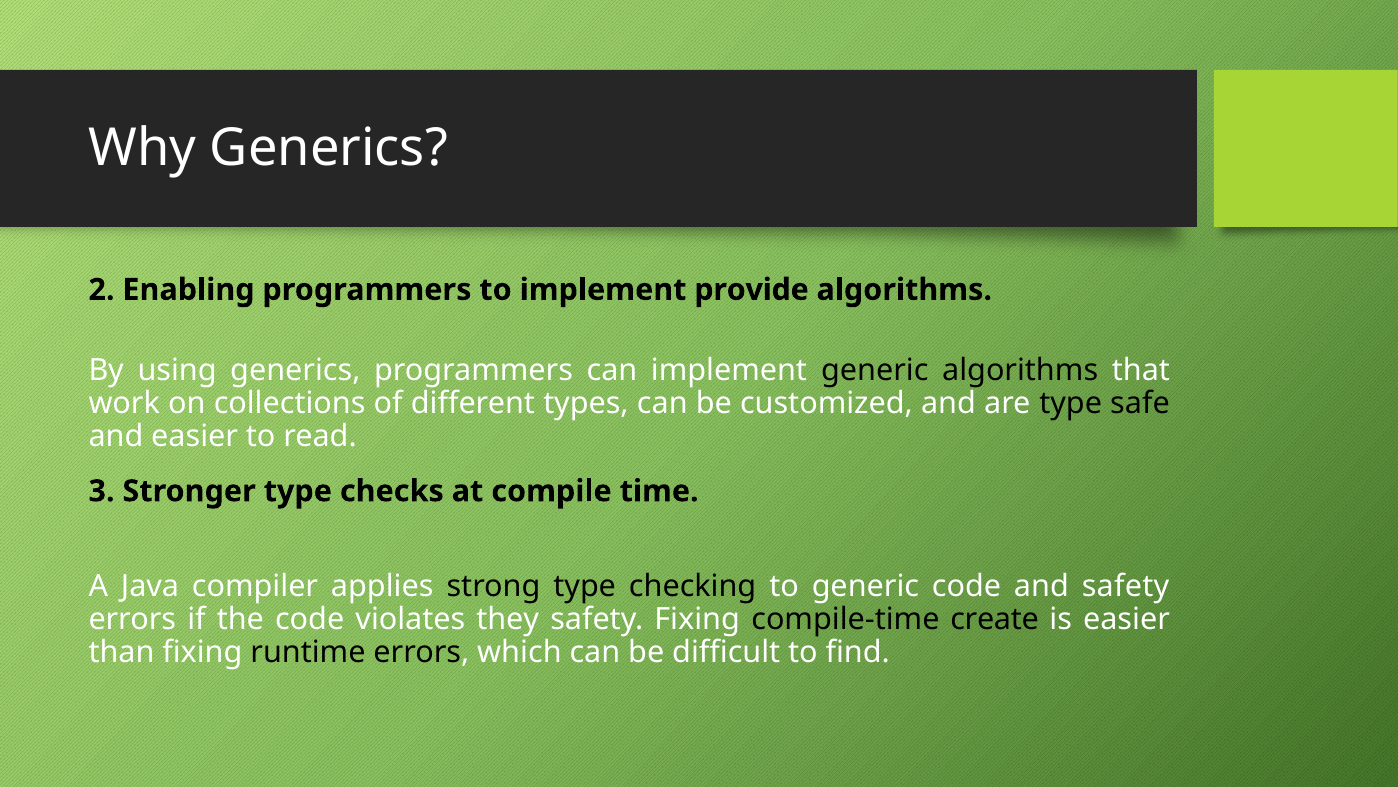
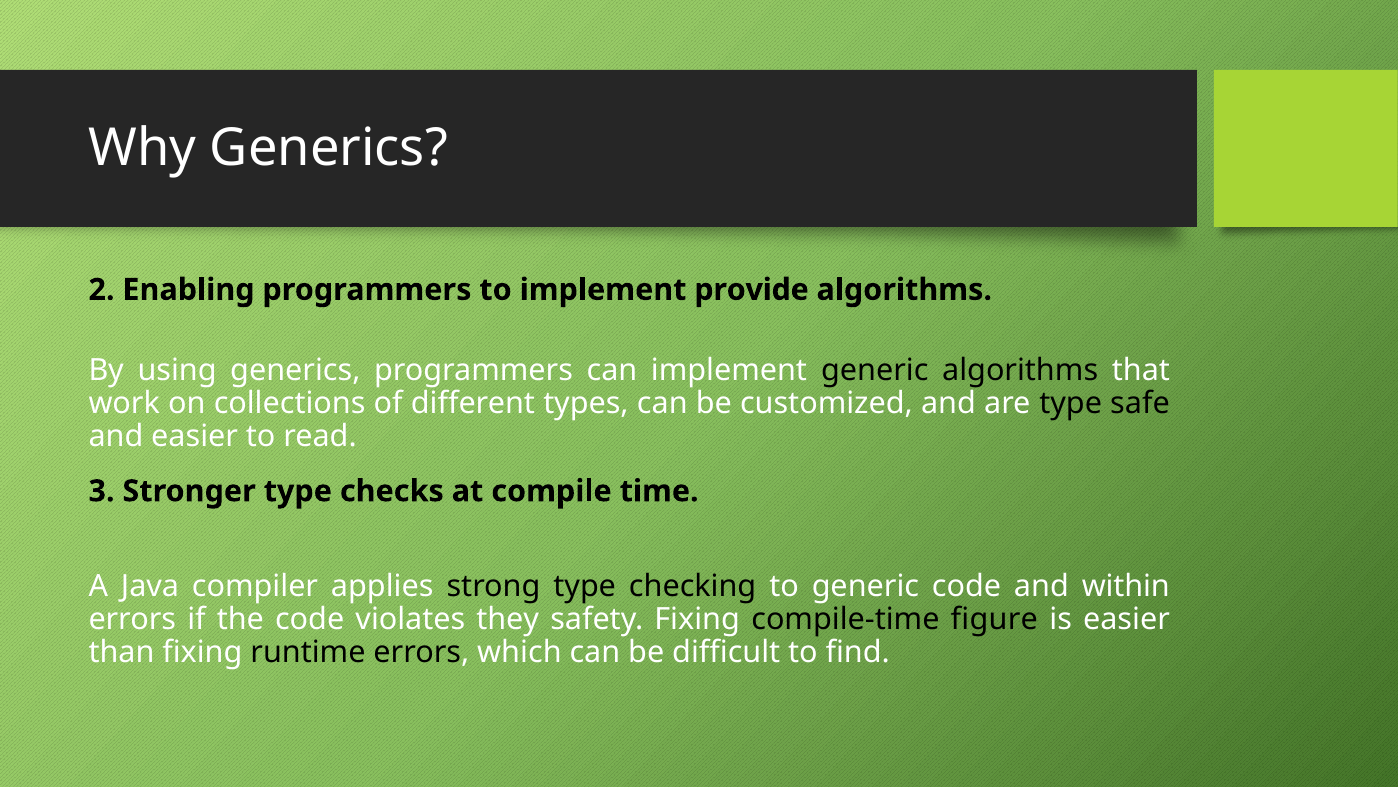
and safety: safety -> within (1126, 586)
create: create -> figure (994, 619)
